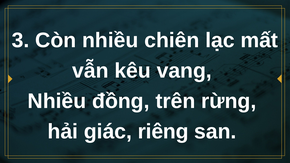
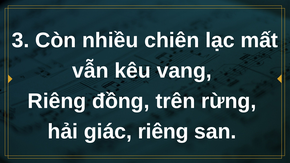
Nhiều: Nhiều -> Riêng (57, 101)
